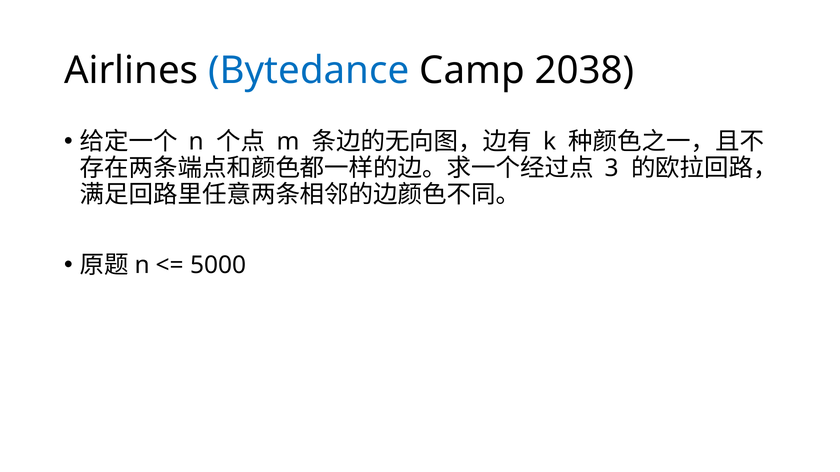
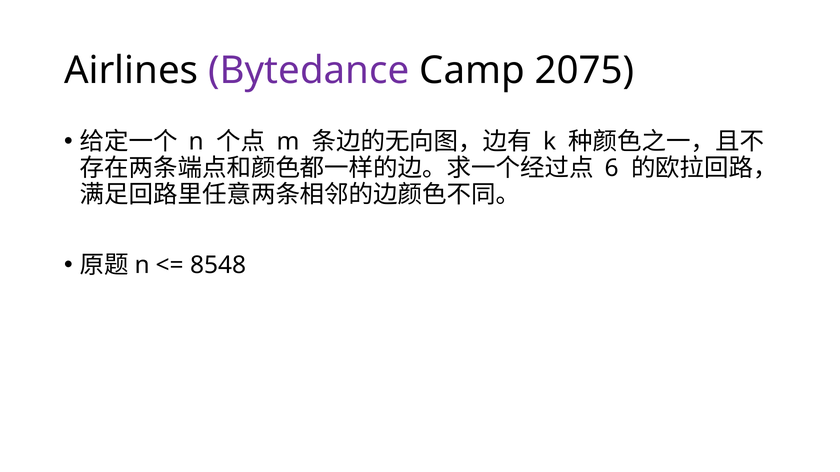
Bytedance colour: blue -> purple (309, 71)
2038: 2038 -> 2075 (585, 71)
3: 3 -> 6 (612, 168)
5000: 5000 -> 8548 (218, 265)
